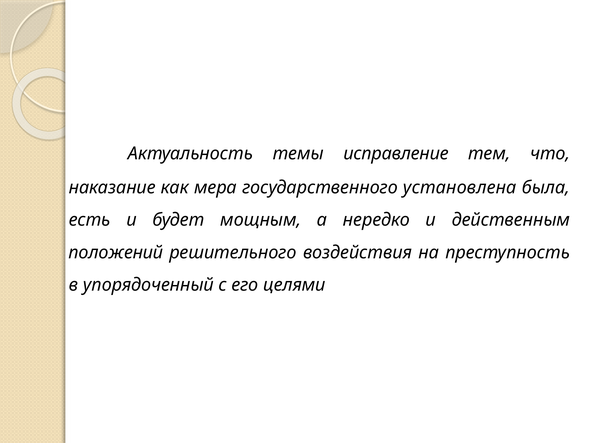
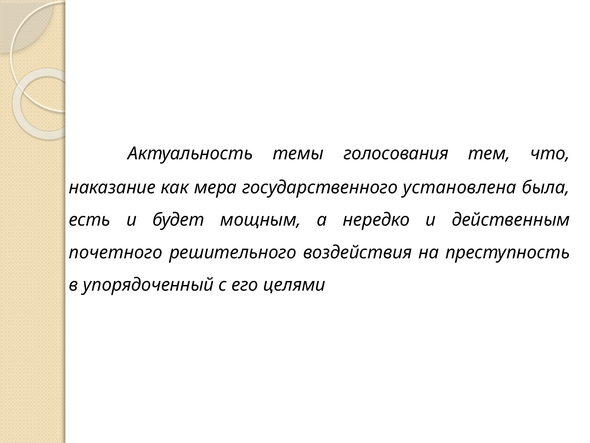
исправление: исправление -> голосования (396, 153)
положений: положений -> почетного (116, 252)
